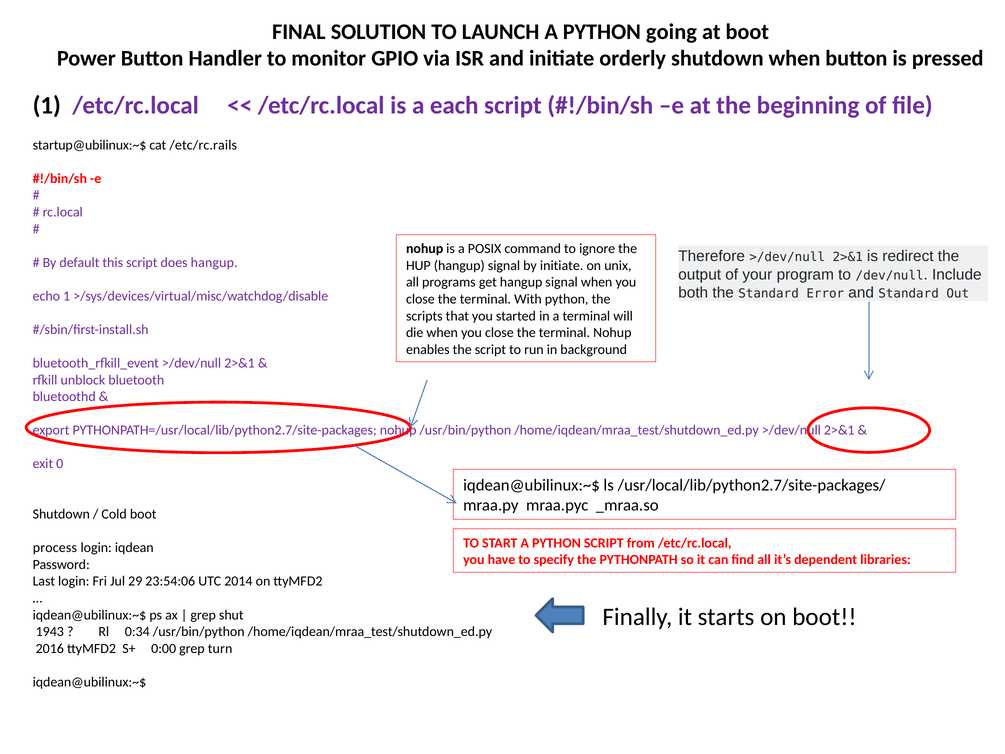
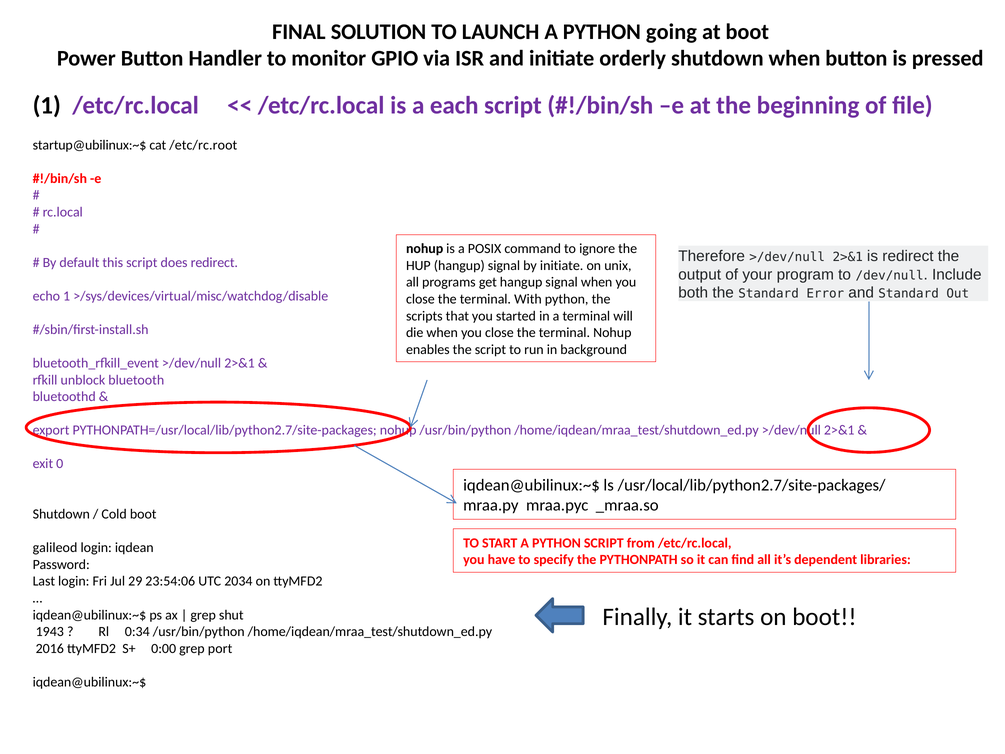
/etc/rc.rails: /etc/rc.rails -> /etc/rc.root (203, 145)
does hangup: hangup -> redirect (214, 262)
process: process -> galileod (55, 548)
2014: 2014 -> 2034 (238, 581)
turn: turn -> port (220, 648)
